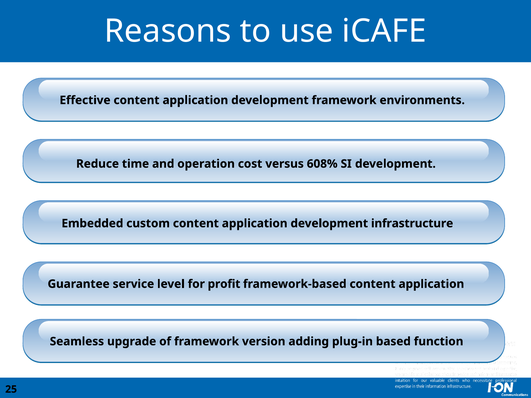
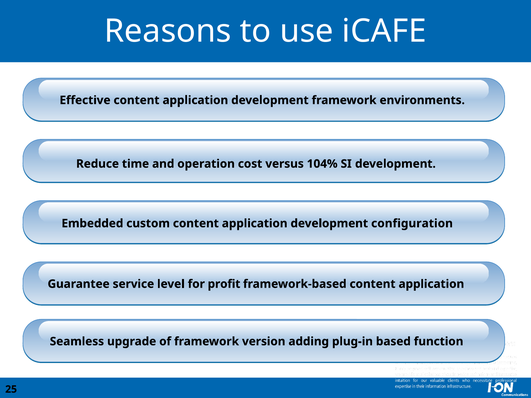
608%: 608% -> 104% (322, 164)
infrastructure: infrastructure -> configuration (412, 224)
